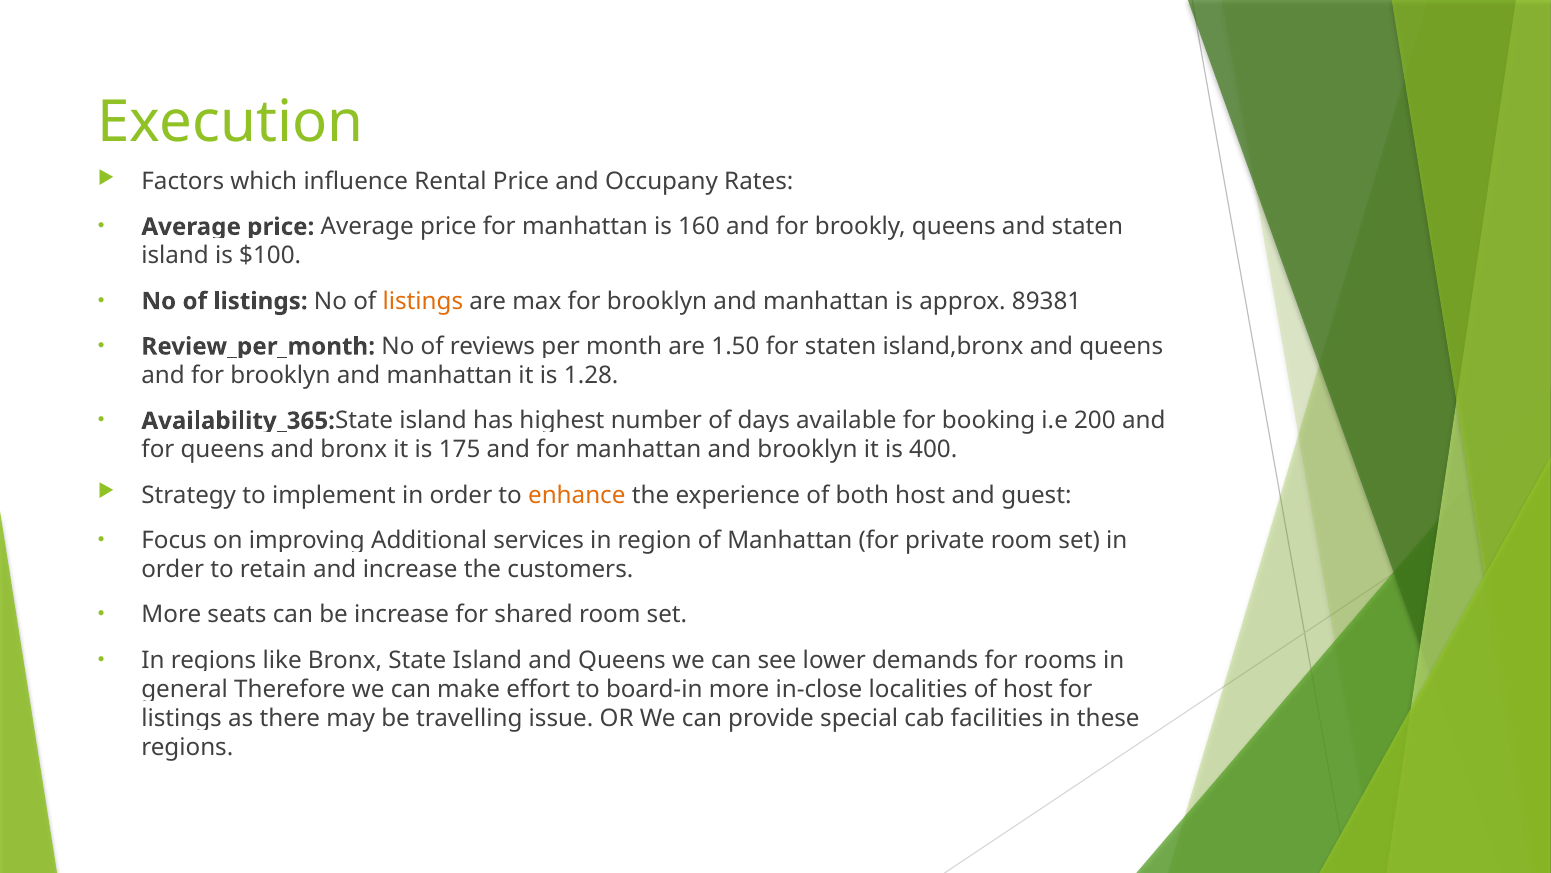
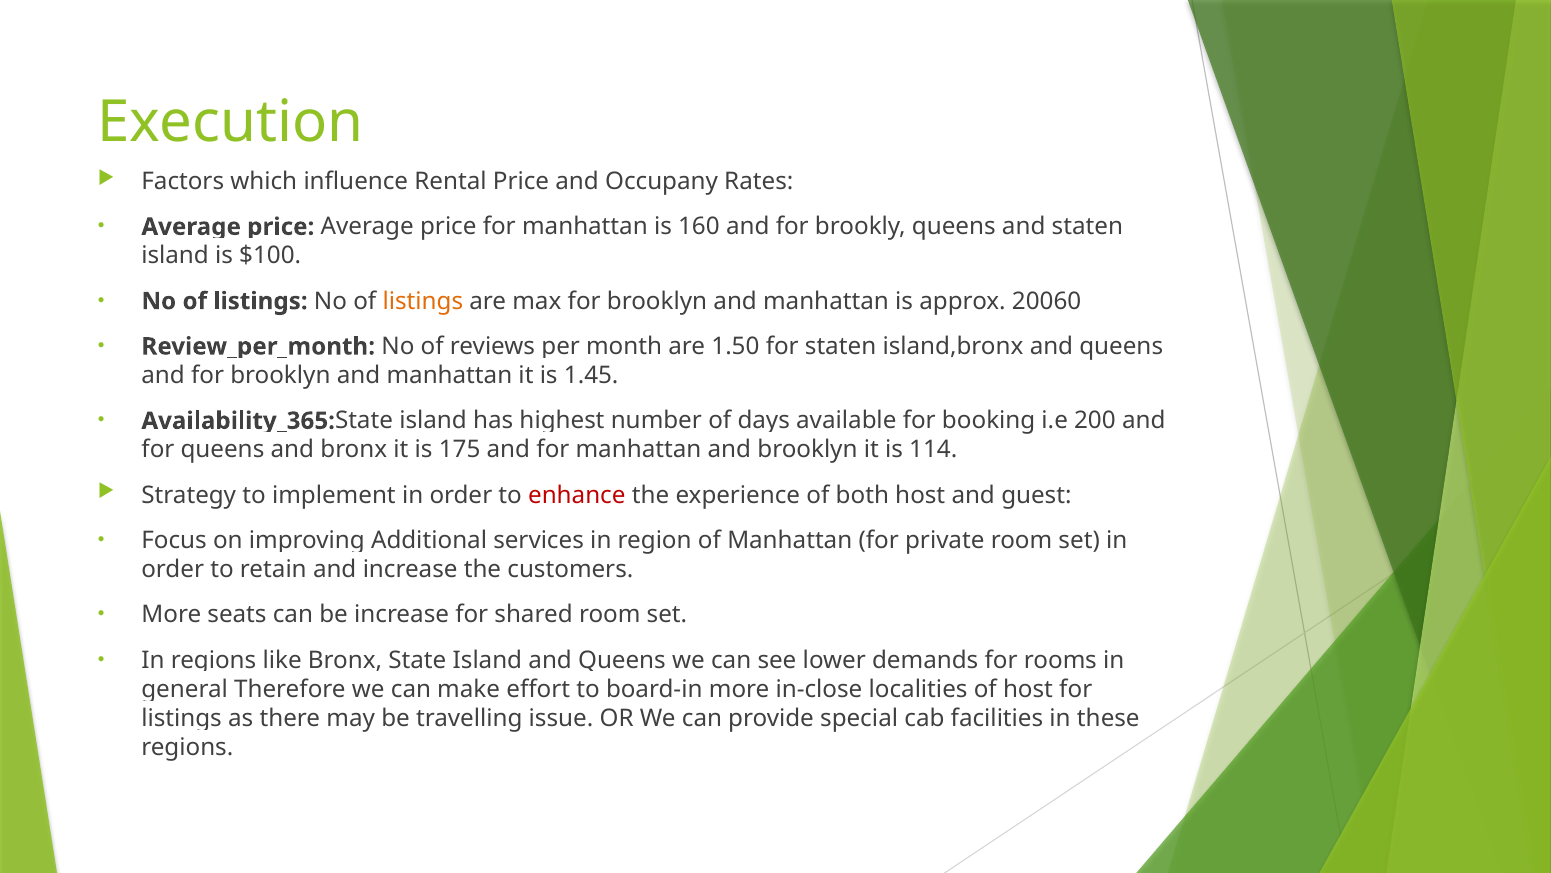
89381: 89381 -> 20060 (1047, 301)
1.28: 1.28 -> 1.45 (591, 375)
400: 400 -> 114 (933, 450)
enhance colour: orange -> red (577, 495)
